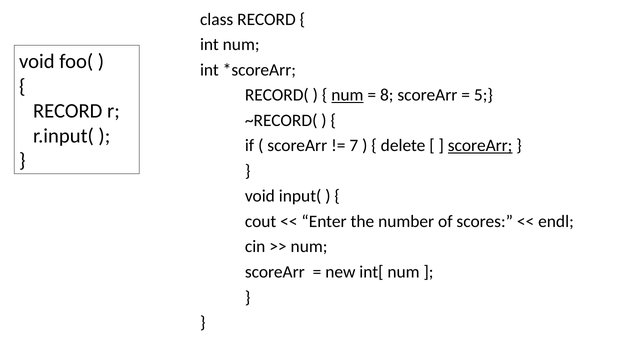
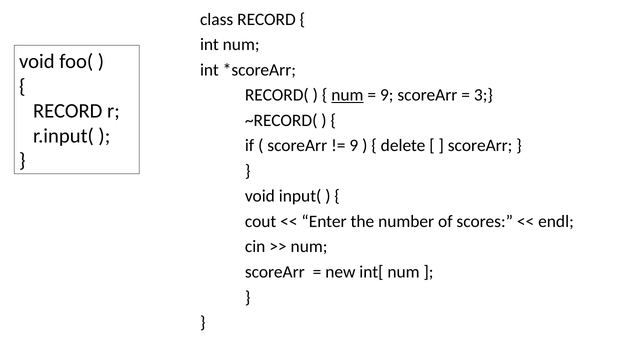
8: 8 -> 9 (387, 95)
5: 5 -> 3 (483, 95)
7: 7 -> 9 (354, 146)
scoreArr underline: present -> none (480, 146)
